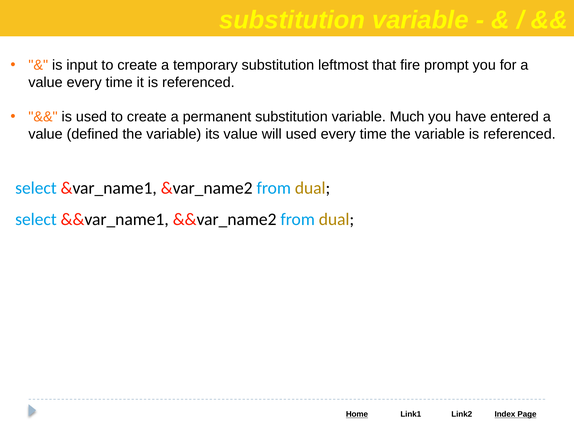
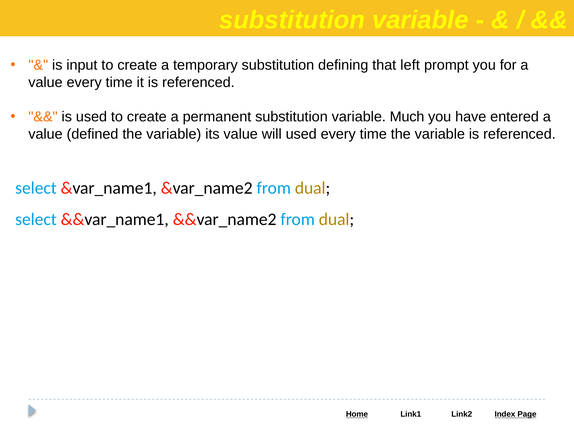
leftmost: leftmost -> defining (343, 65)
fire: fire -> left (410, 65)
